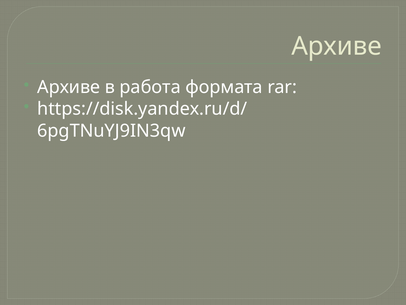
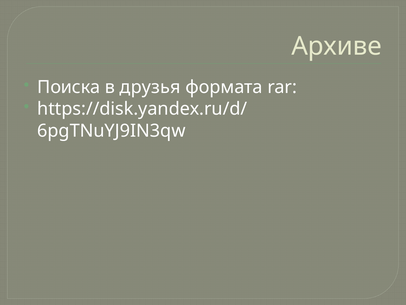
Архиве: Архиве -> Поиска (69, 87)
работа: работа -> друзья (150, 87)
